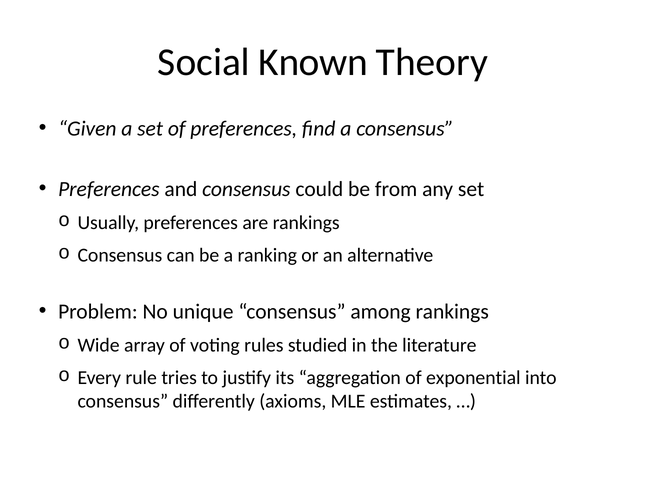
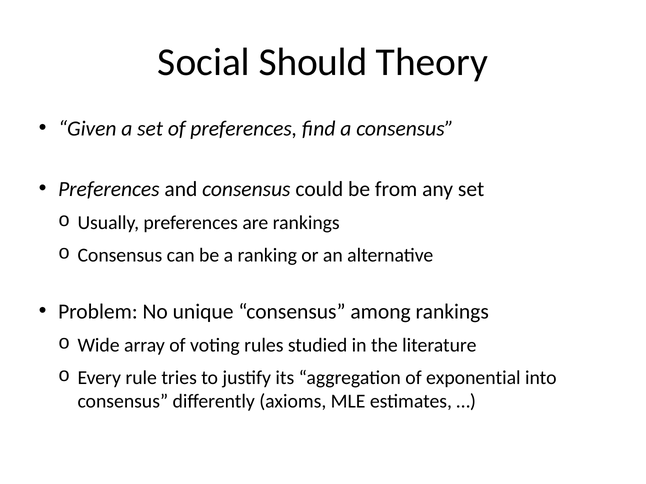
Known: Known -> Should (313, 63)
